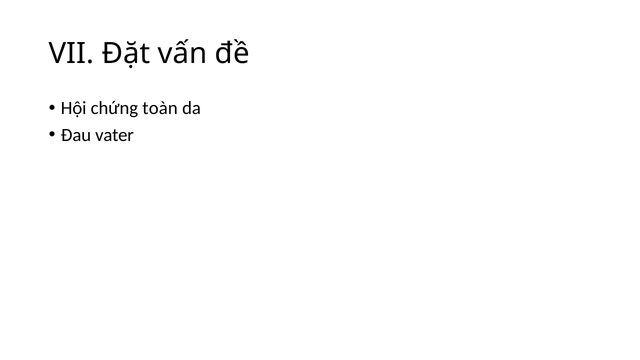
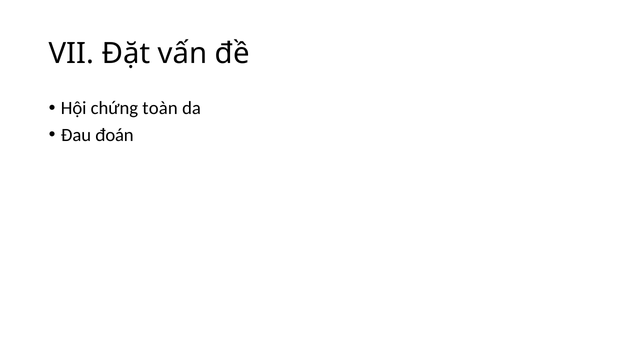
vater: vater -> đoán (114, 135)
